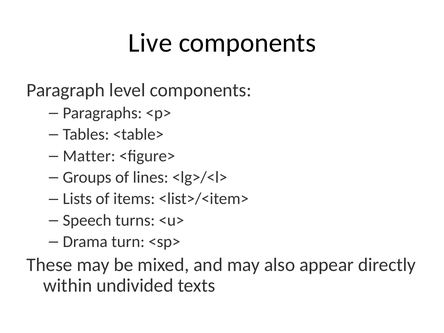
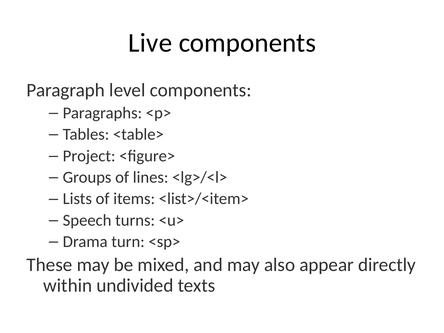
Matter: Matter -> Project (89, 156)
